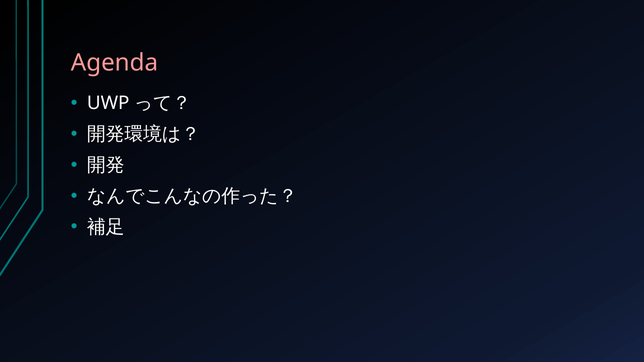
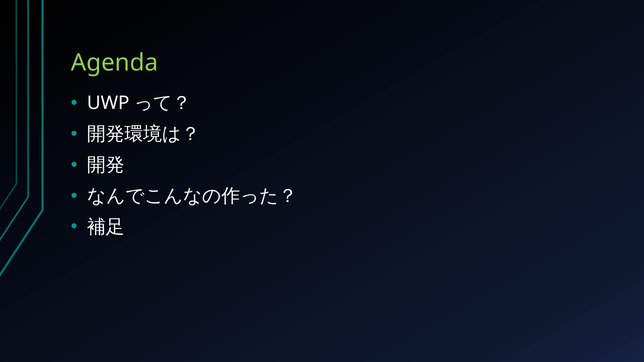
Agenda colour: pink -> light green (114, 63)
